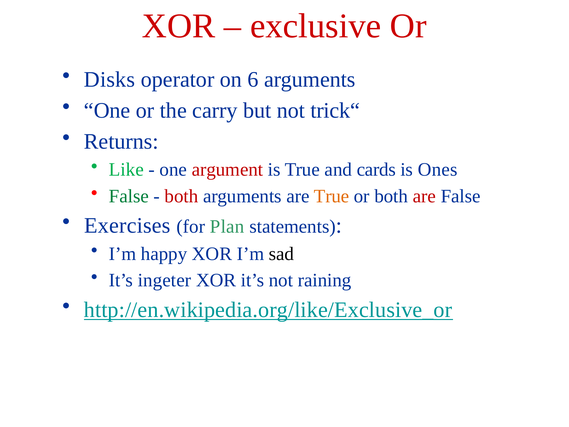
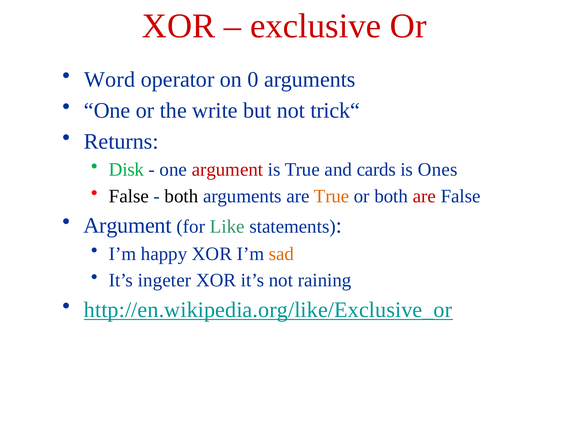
Disks: Disks -> Word (110, 79)
6: 6 -> 0 (253, 79)
carry: carry -> write (215, 110)
Like: Like -> Disk (126, 170)
False colour: green -> black (129, 196)
both colour: red -> black (181, 196)
Exercises: Exercises -> Argument (128, 225)
Plan: Plan -> Like (227, 226)
sad colour: black -> orange (281, 254)
